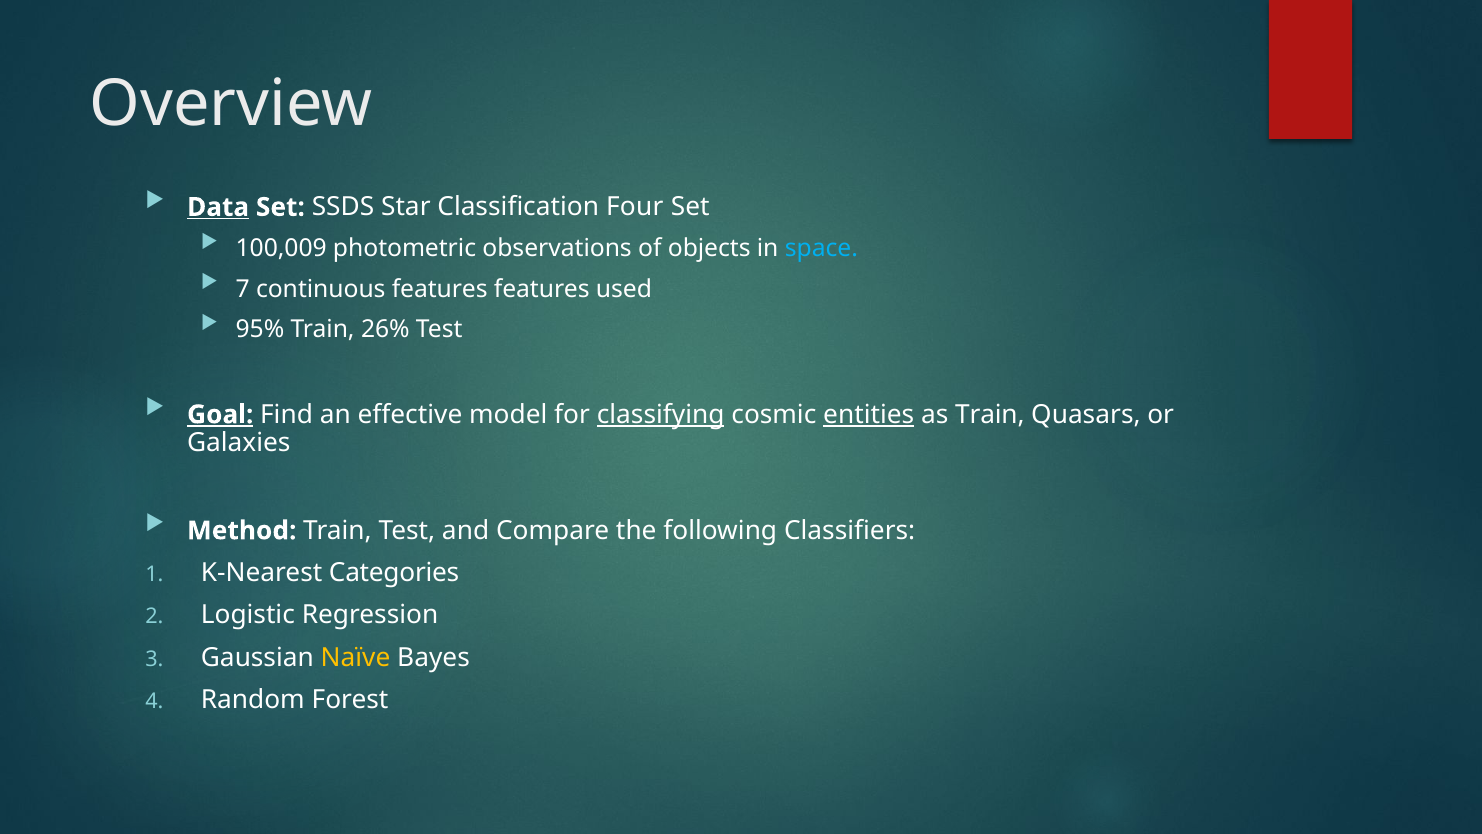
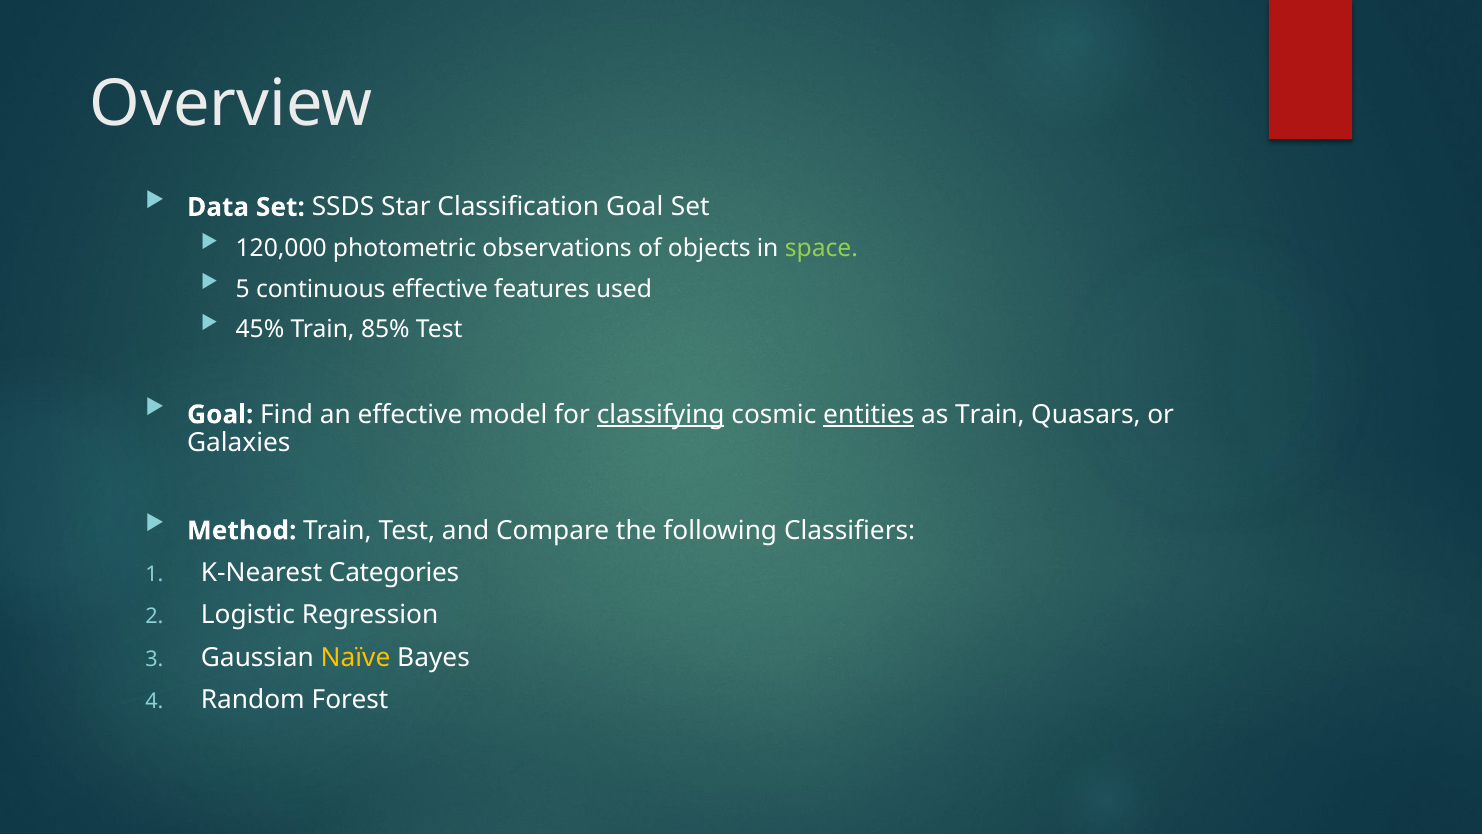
Data underline: present -> none (218, 207)
Classification Four: Four -> Goal (635, 207)
100,009: 100,009 -> 120,000 (281, 248)
space colour: light blue -> light green (821, 248)
7: 7 -> 5 (243, 289)
continuous features: features -> effective (440, 289)
95%: 95% -> 45% (260, 329)
26%: 26% -> 85% (385, 329)
Goal underline: present -> none (220, 414)
